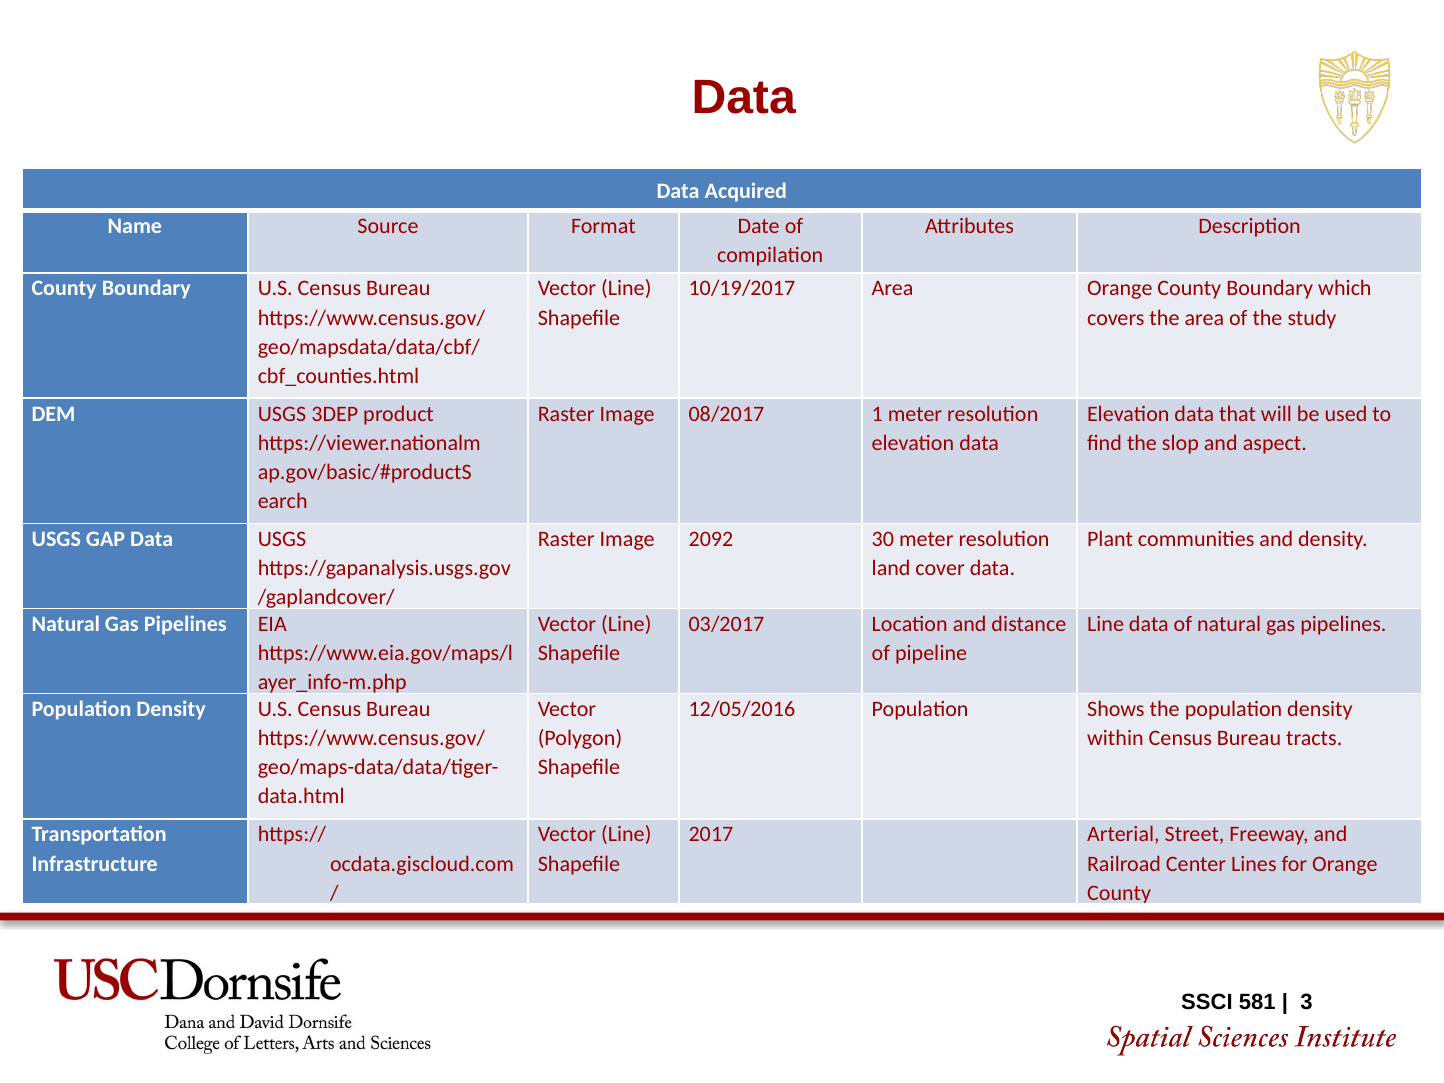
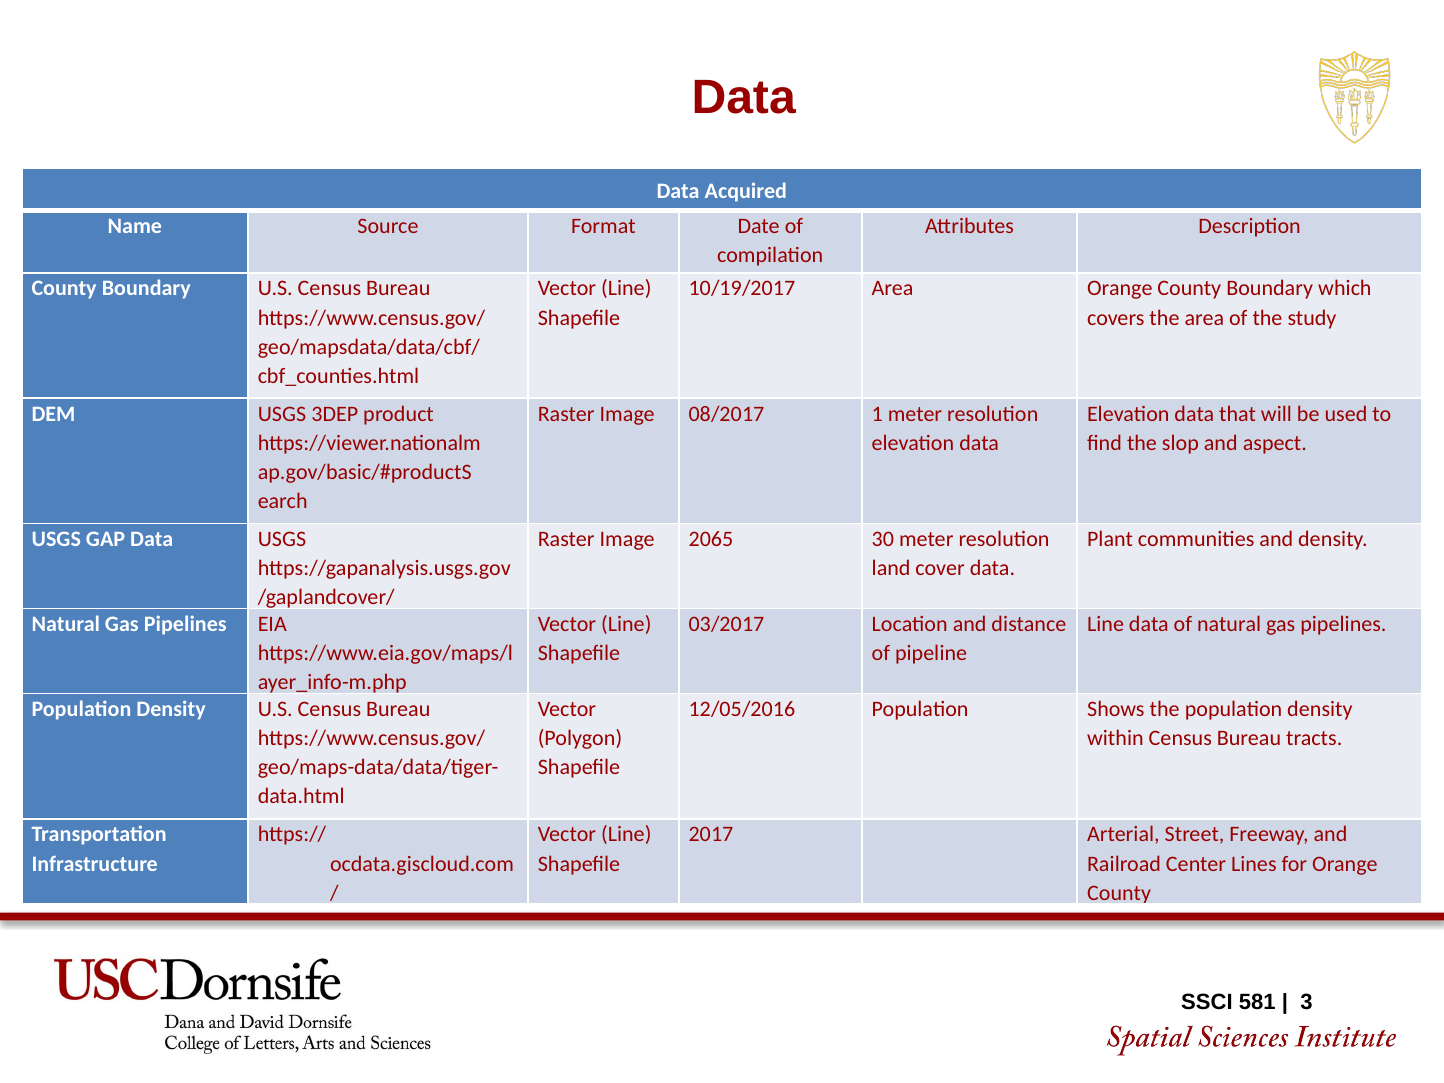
2092: 2092 -> 2065 (711, 539)
